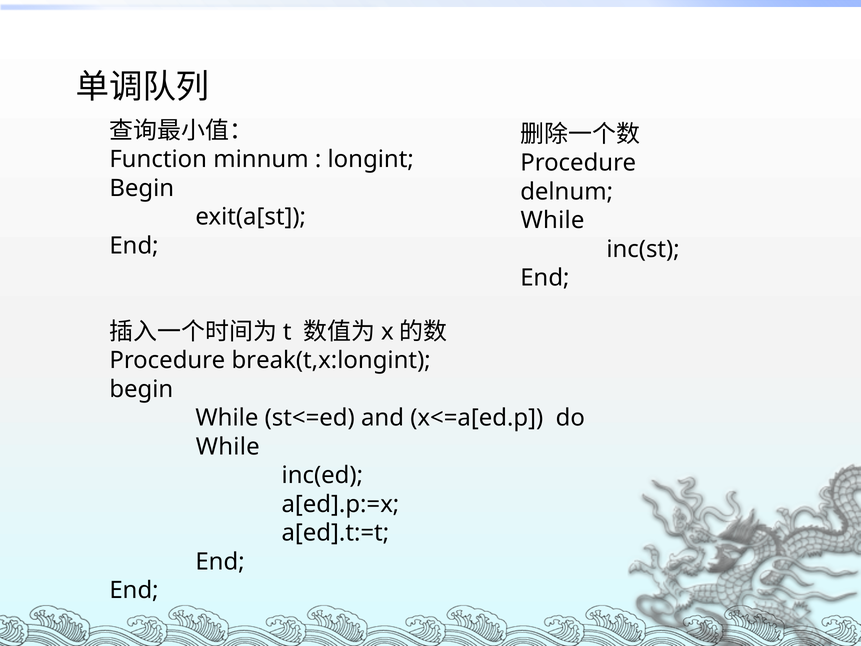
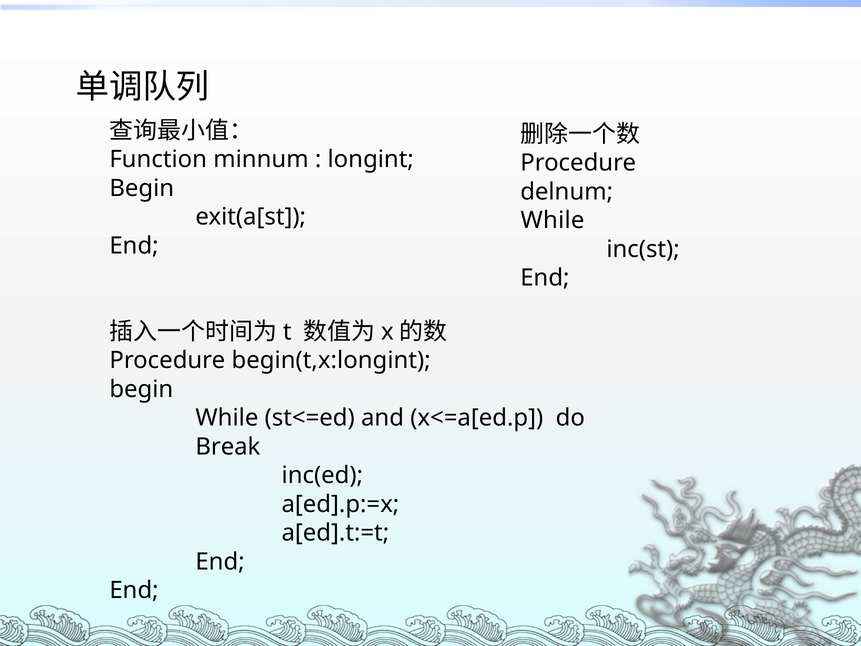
break(t,x:longint: break(t,x:longint -> begin(t,x:longint (331, 360)
While: While -> Break (228, 447)
